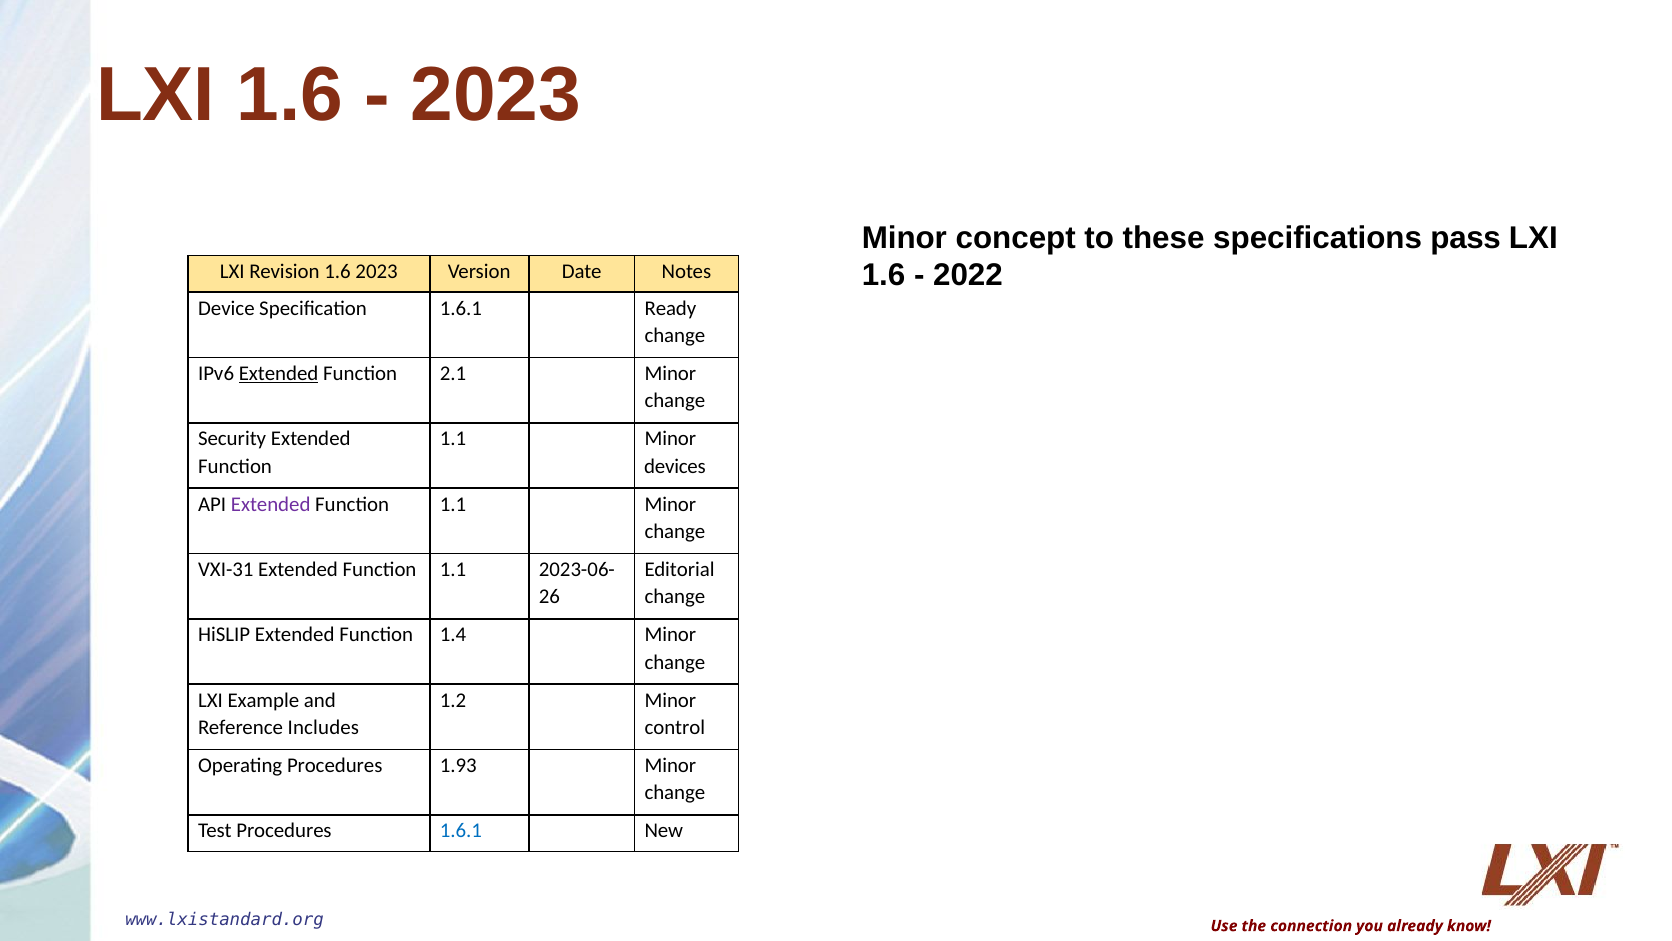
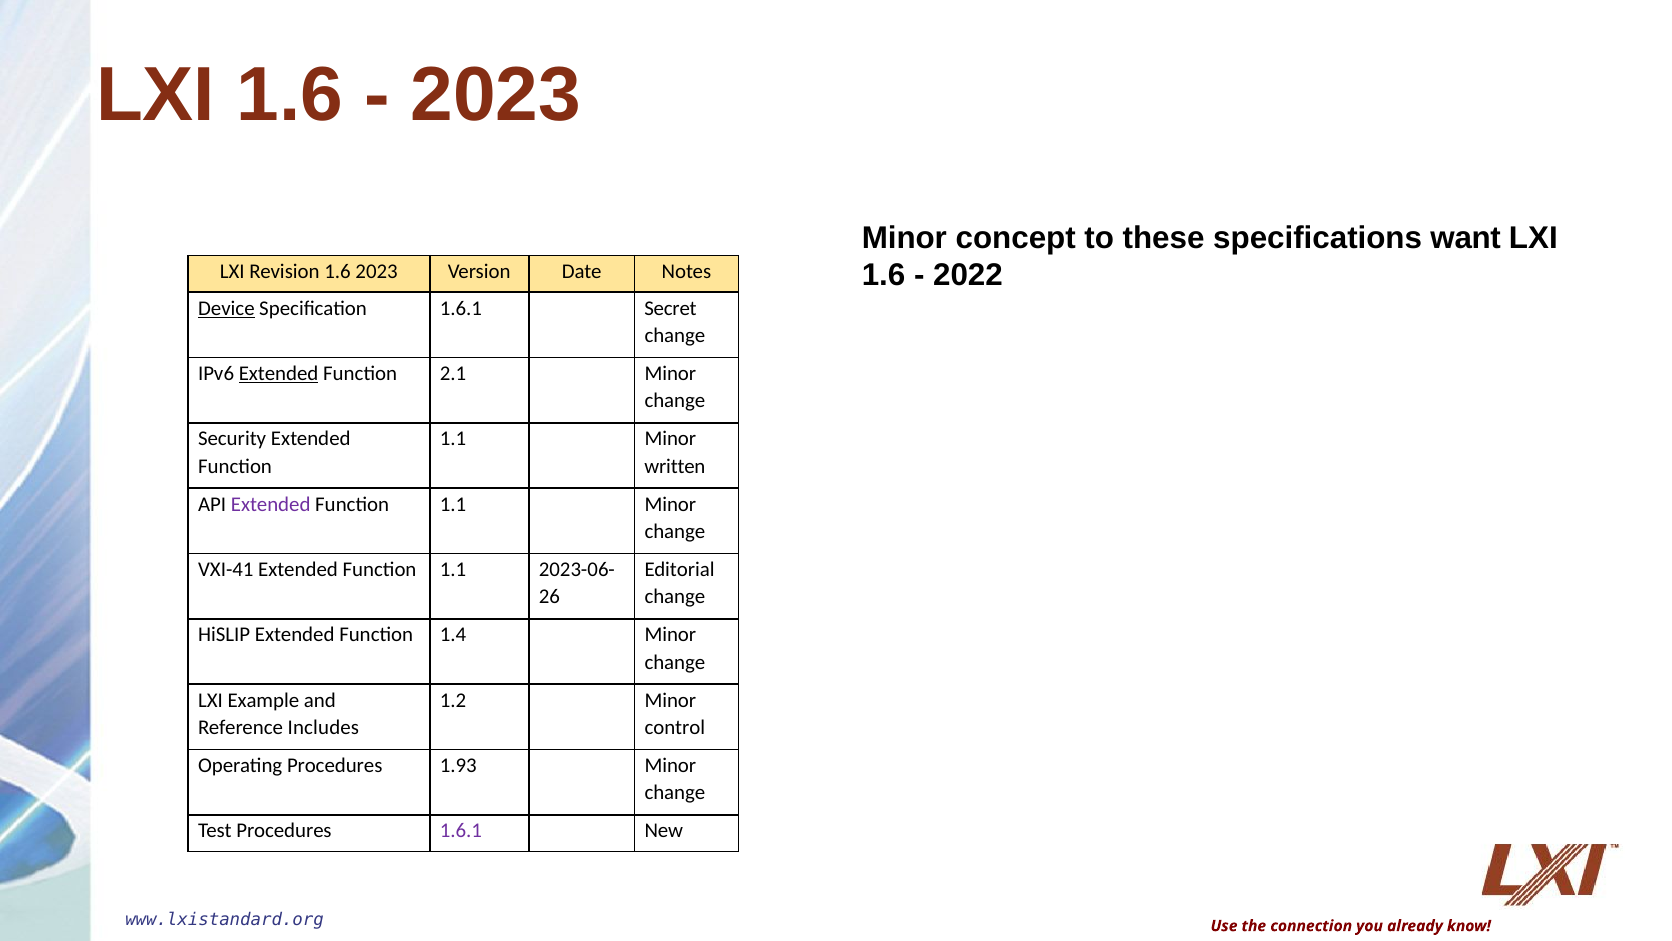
pass: pass -> want (1466, 238)
Device underline: none -> present (226, 308)
Ready: Ready -> Secret (670, 308)
devices: devices -> written (675, 466)
VXI-31: VXI-31 -> VXI-41 (226, 569)
1.6.1 colour: blue -> purple (461, 831)
